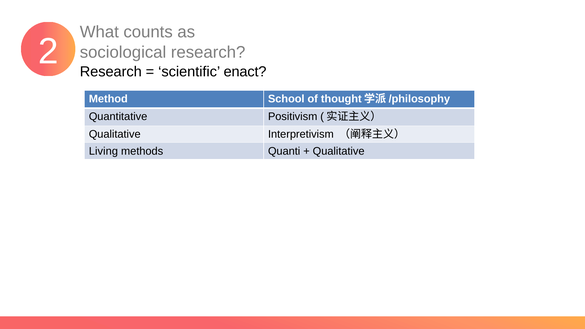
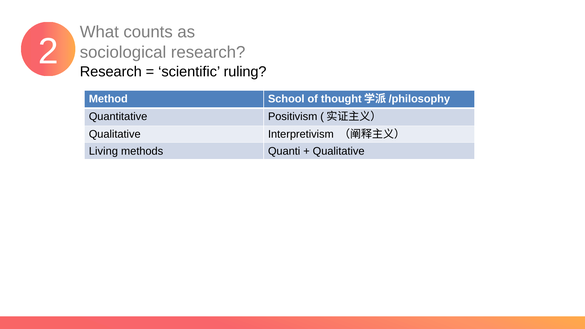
enact: enact -> ruling (245, 72)
